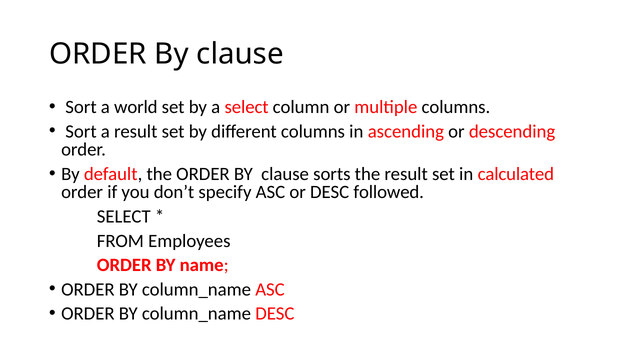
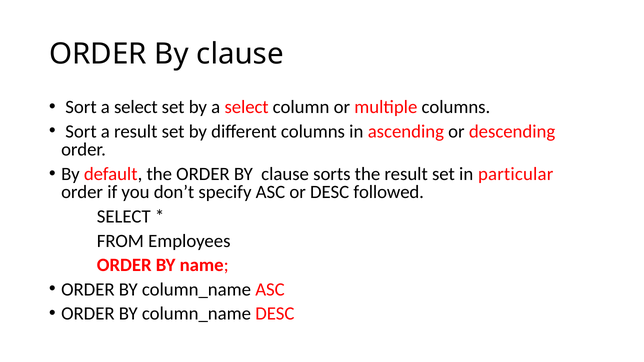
Sort a world: world -> select (136, 107)
calculated: calculated -> particular (516, 174)
